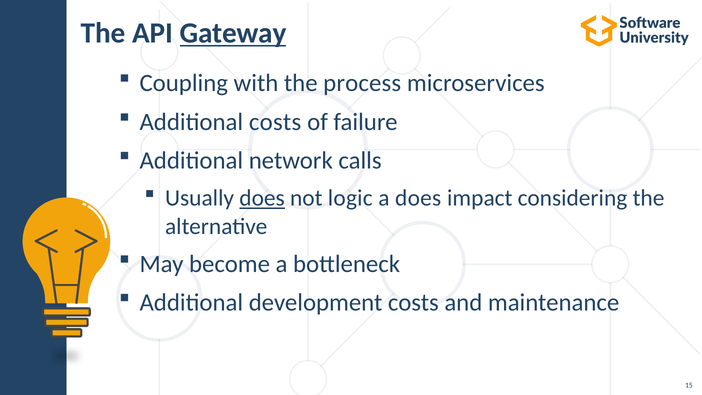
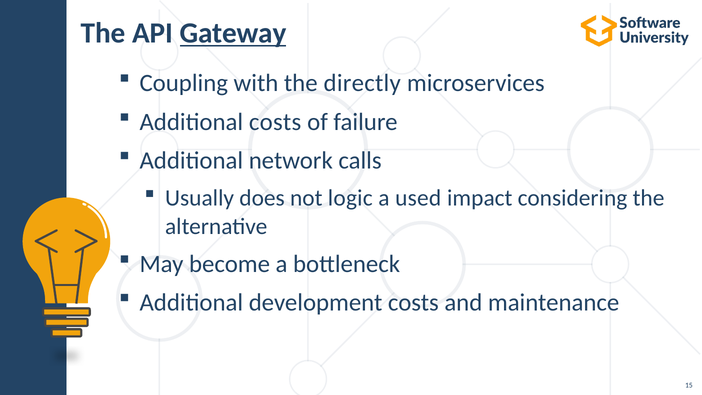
process: process -> directly (362, 83)
does underline: present -> none (262, 198)
a does: does -> used (418, 198)
